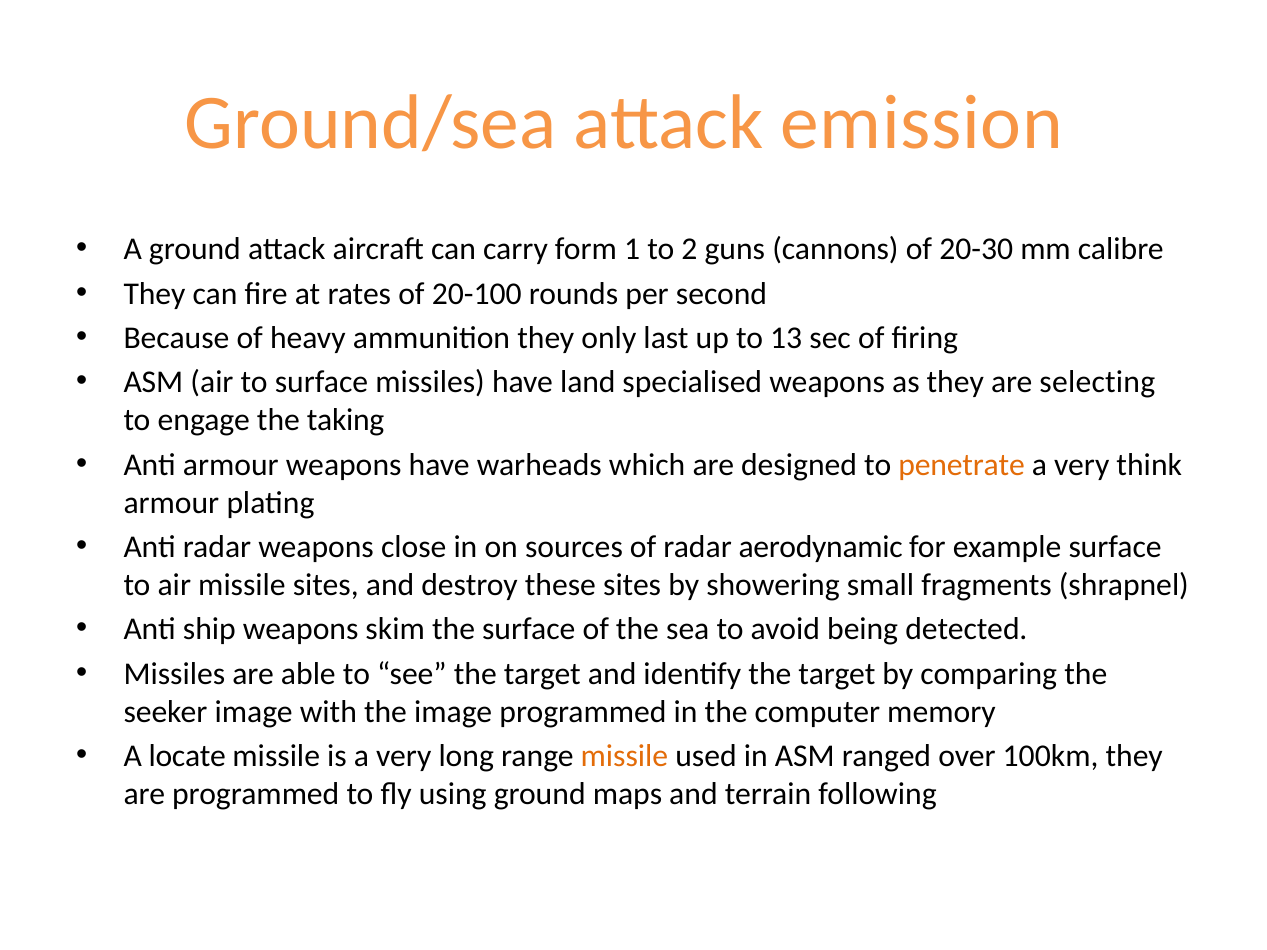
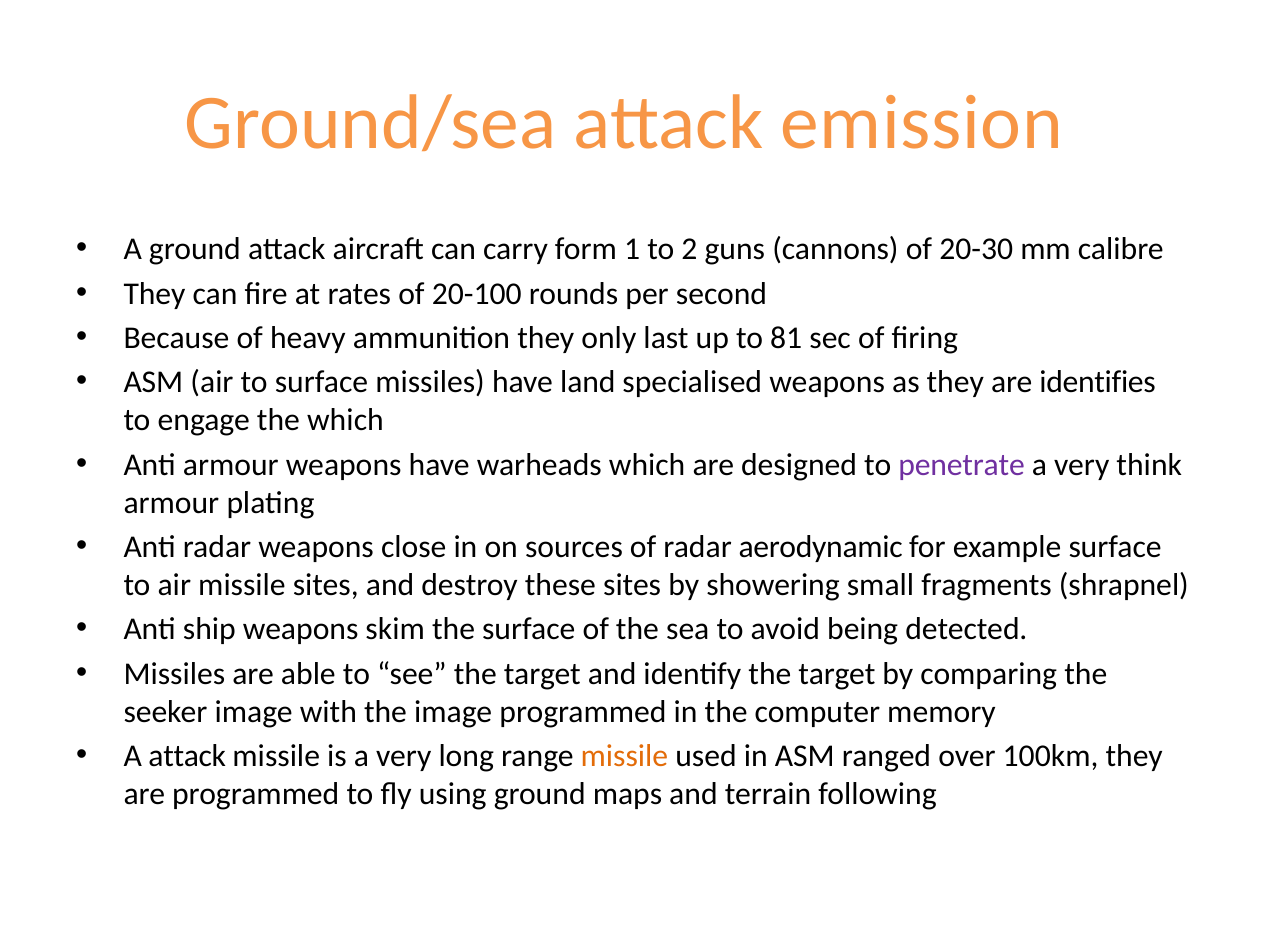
13: 13 -> 81 (786, 338)
selecting: selecting -> identifies (1098, 382)
the taking: taking -> which (345, 420)
penetrate colour: orange -> purple (962, 465)
A locate: locate -> attack (187, 756)
